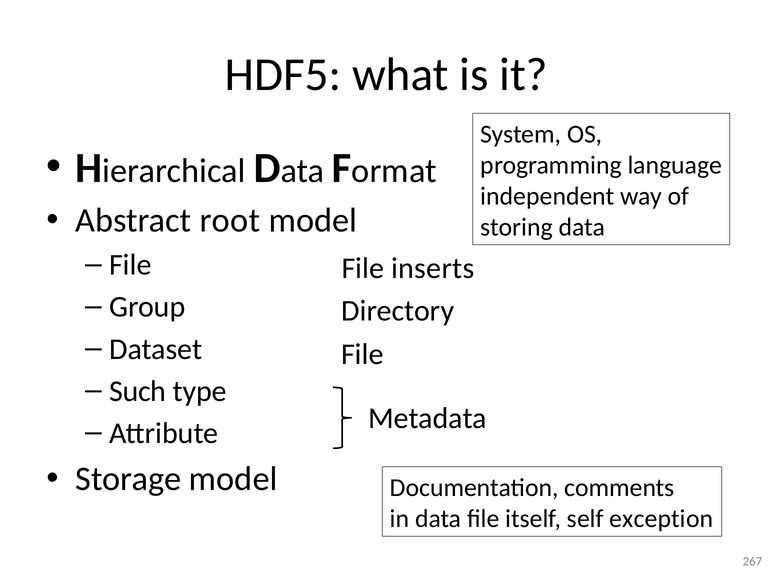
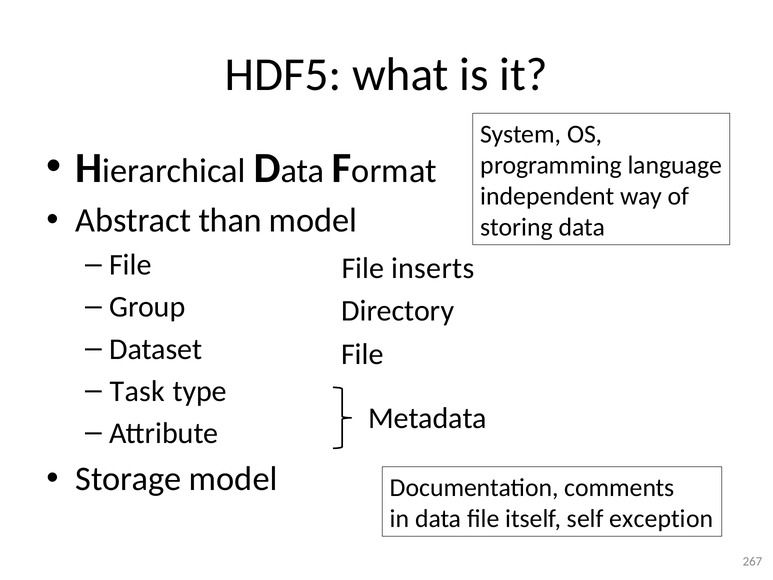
root: root -> than (230, 221)
Such: Such -> Task (137, 391)
